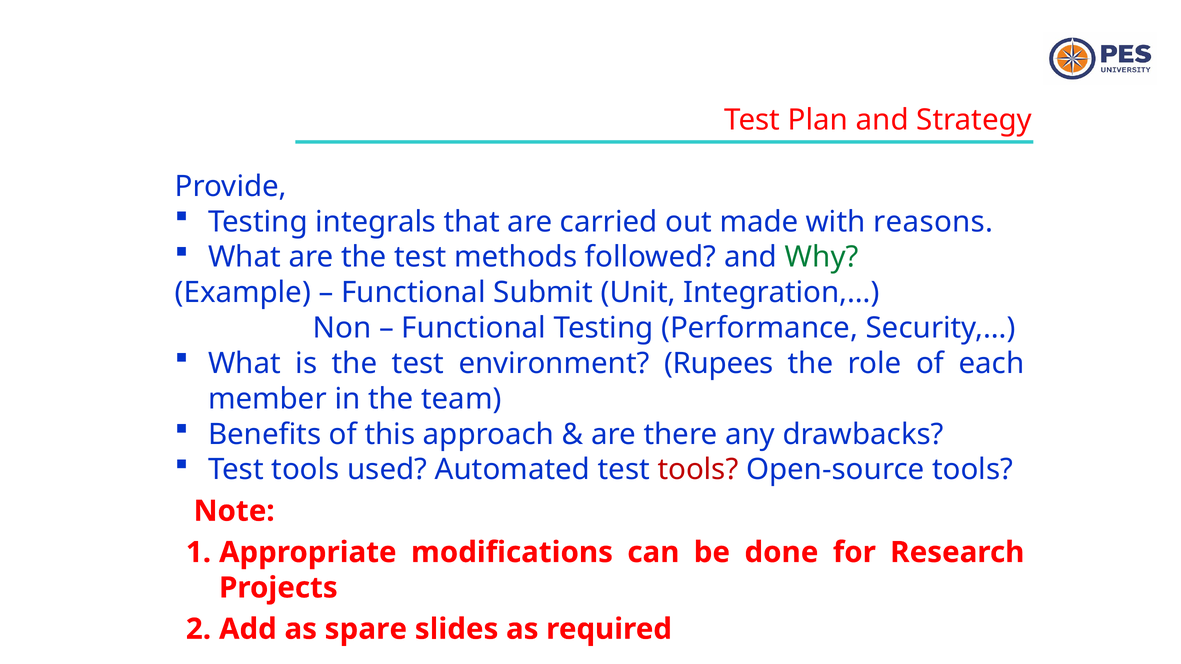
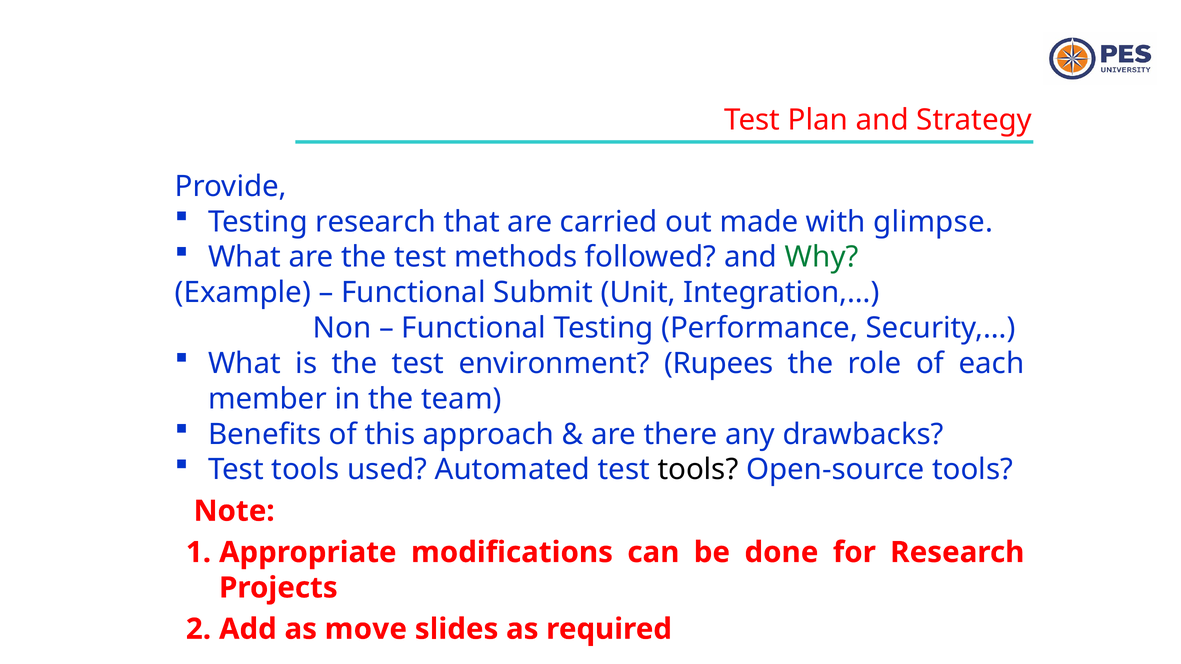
Testing integrals: integrals -> research (376, 222)
reasons: reasons -> glimpse (933, 222)
tools colour: red -> black (698, 470)
spare: spare -> move (366, 629)
